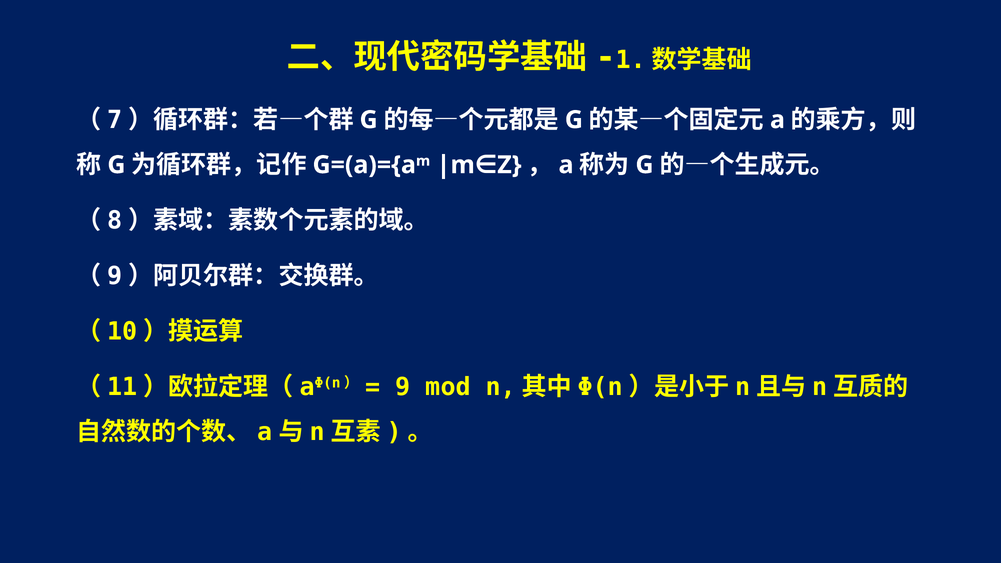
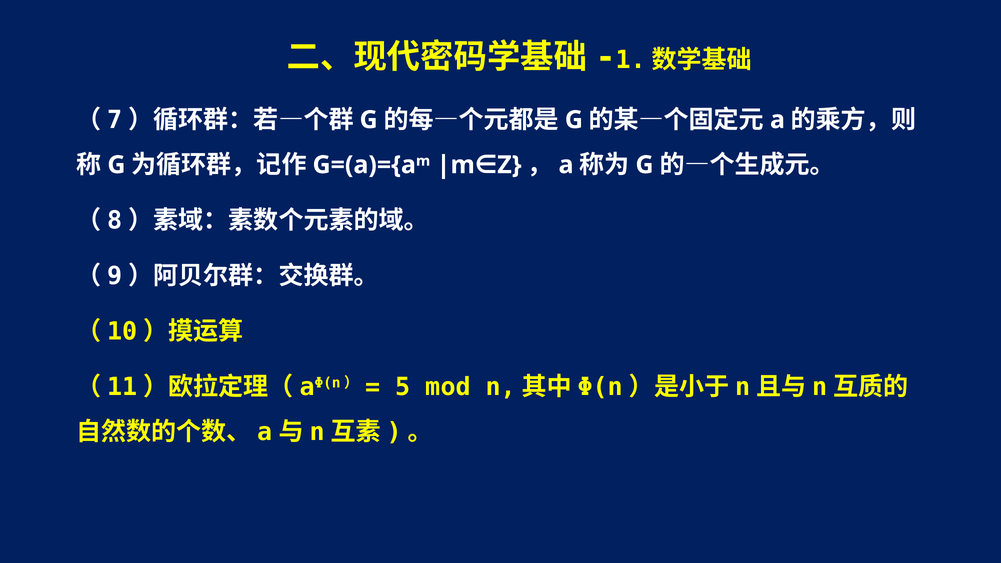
9: 9 -> 5 (403, 387)
